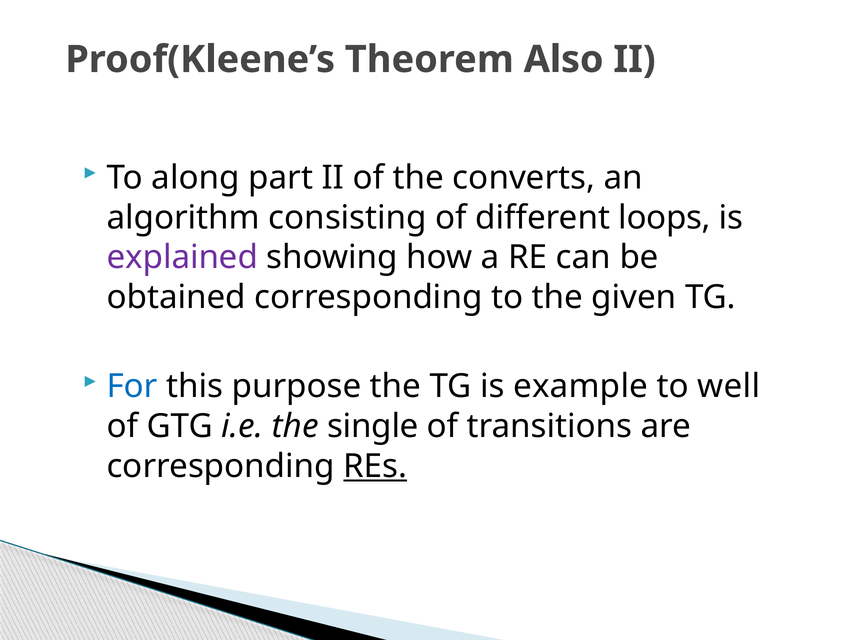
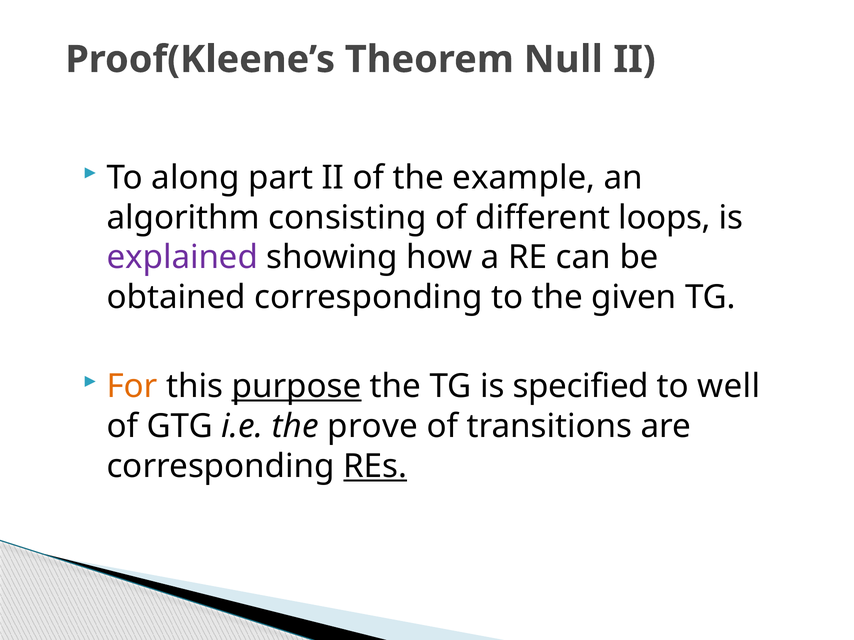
Also: Also -> Null (563, 60)
converts: converts -> example (524, 178)
For colour: blue -> orange (132, 387)
purpose underline: none -> present (296, 387)
example: example -> specified (581, 387)
single: single -> prove (373, 427)
